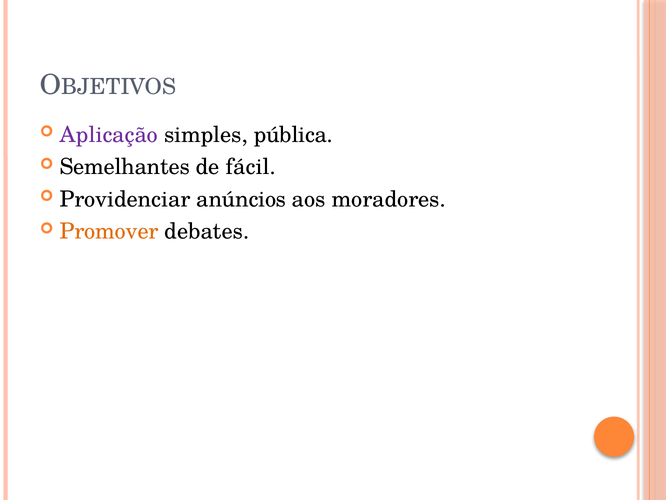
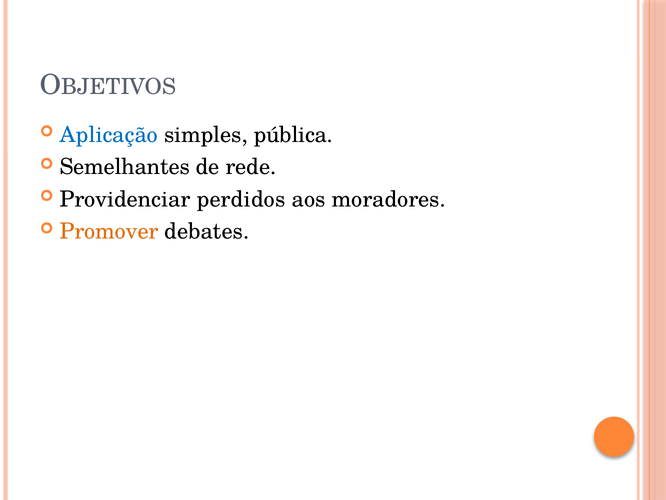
Aplicação colour: purple -> blue (109, 135)
fácil: fácil -> rede (251, 167)
anúncios: anúncios -> perdidos (241, 199)
